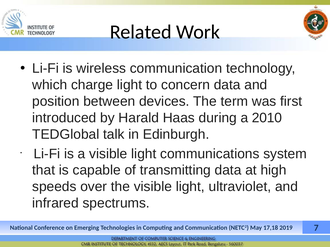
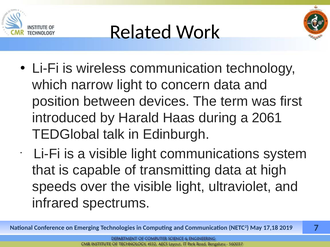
charge: charge -> narrow (92, 85)
2010: 2010 -> 2061 (267, 118)
